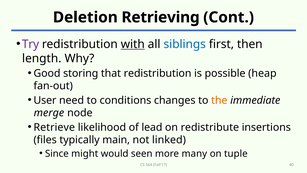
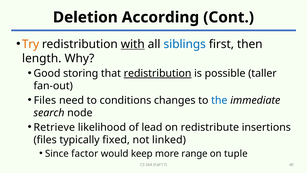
Retrieving: Retrieving -> According (160, 17)
Try colour: purple -> orange (31, 44)
redistribution underline: none -> present (158, 73)
heap: heap -> taller (262, 73)
User: User -> Files (45, 100)
the colour: orange -> blue (219, 100)
merge: merge -> search (49, 113)
main: main -> fixed (116, 140)
might: might -> factor (85, 153)
seen: seen -> keep (142, 153)
many: many -> range (194, 153)
